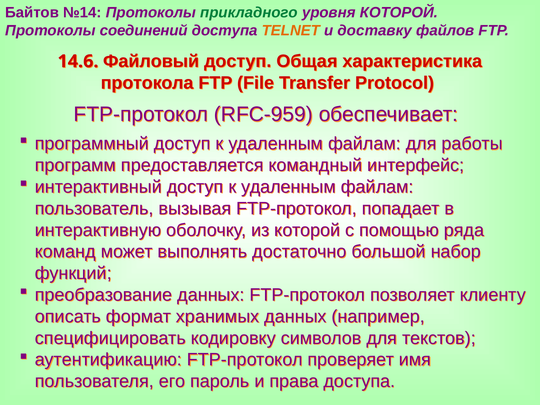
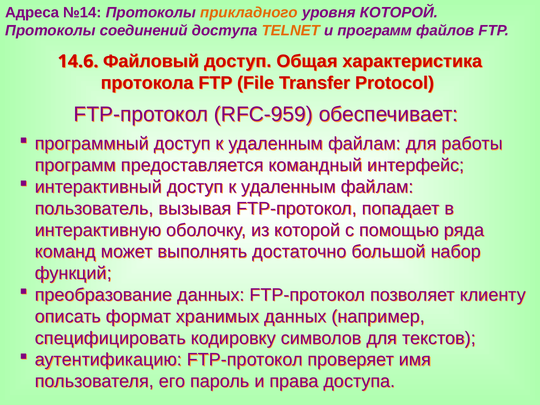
Байтов: Байтов -> Адреса (32, 13)
прикладного colour: green -> orange (249, 13)
и доставку: доставку -> программ (375, 31)
